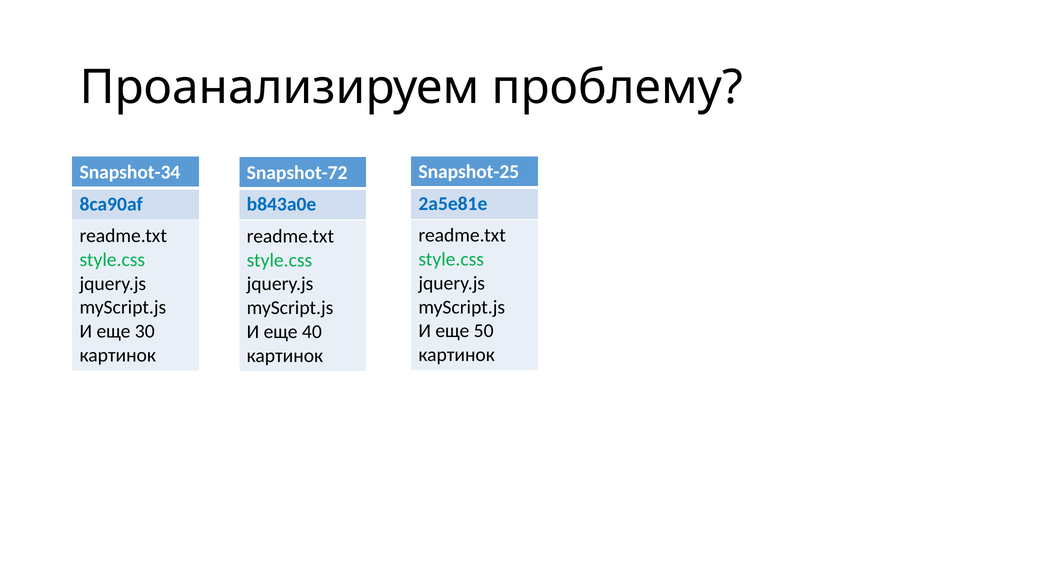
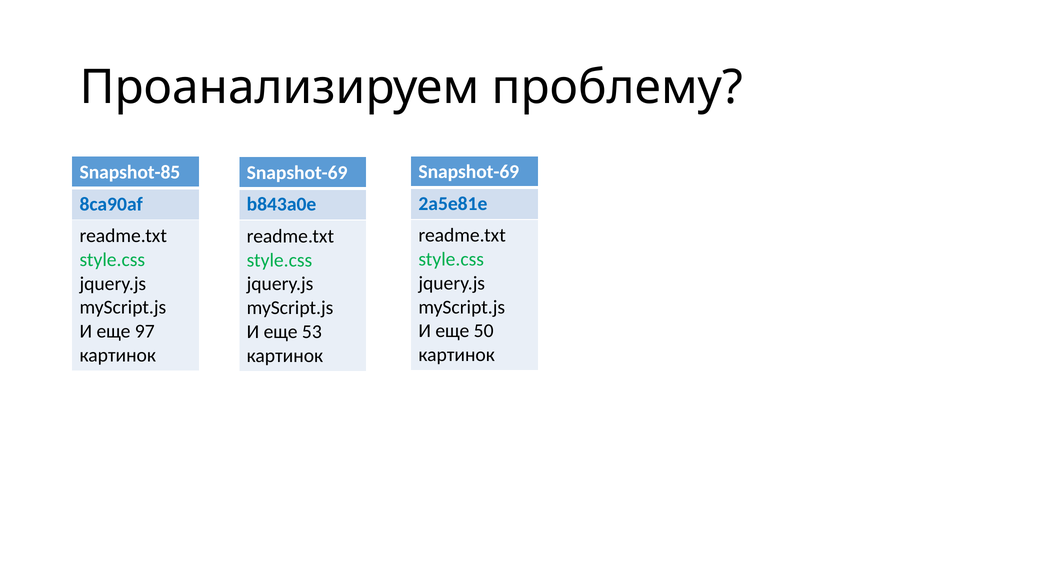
Snapshot-25: Snapshot-25 -> Snapshot-69 (469, 172)
Snapshot-34: Snapshot-34 -> Snapshot-85 (130, 172)
Snapshot-72: Snapshot-72 -> Snapshot-69 (297, 173)
30: 30 -> 97 (145, 331)
40: 40 -> 53 (312, 332)
